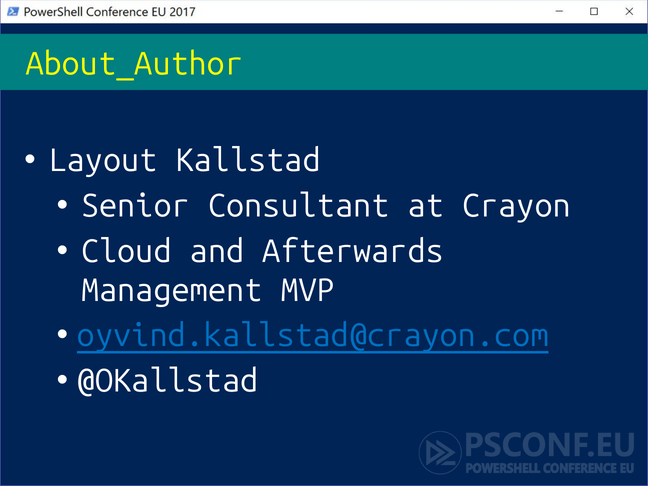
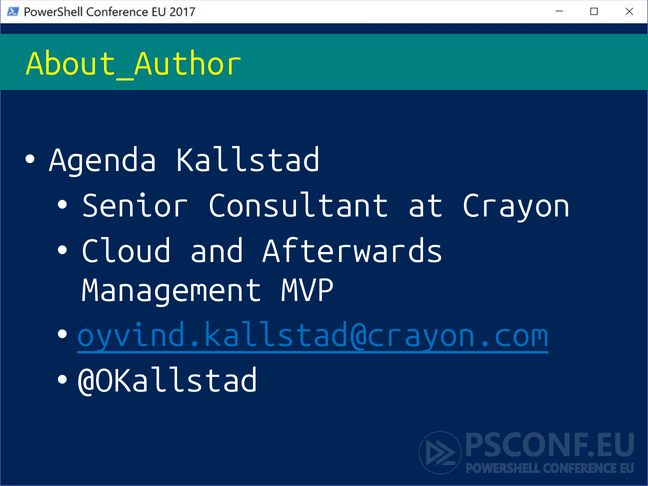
Layout: Layout -> Agenda (103, 161)
